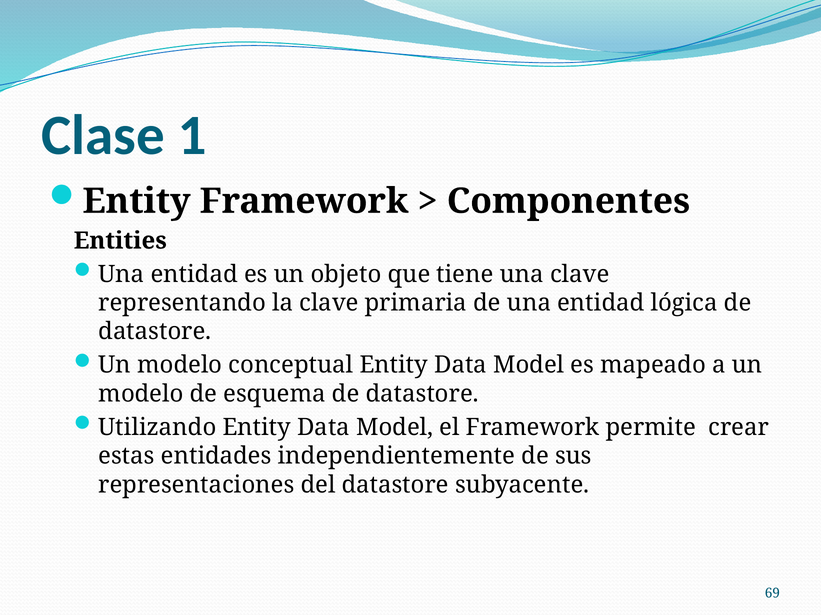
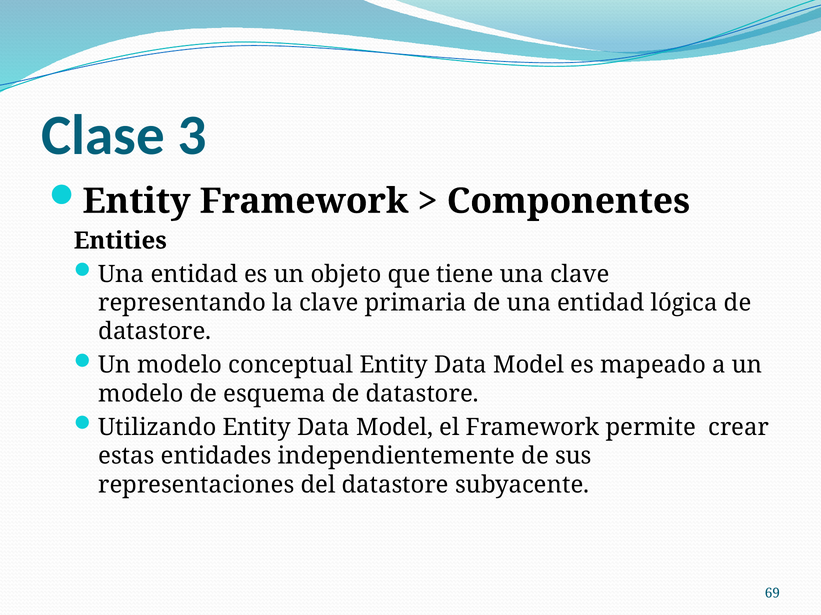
1: 1 -> 3 (192, 136)
